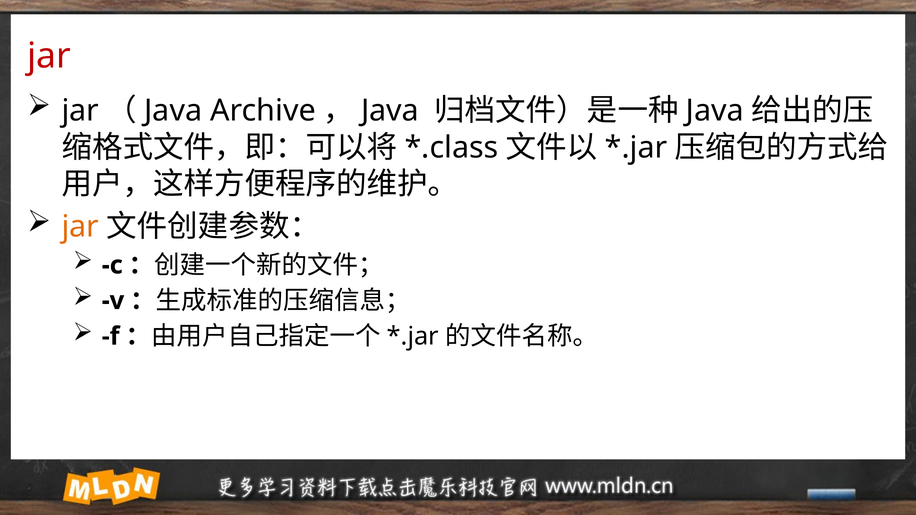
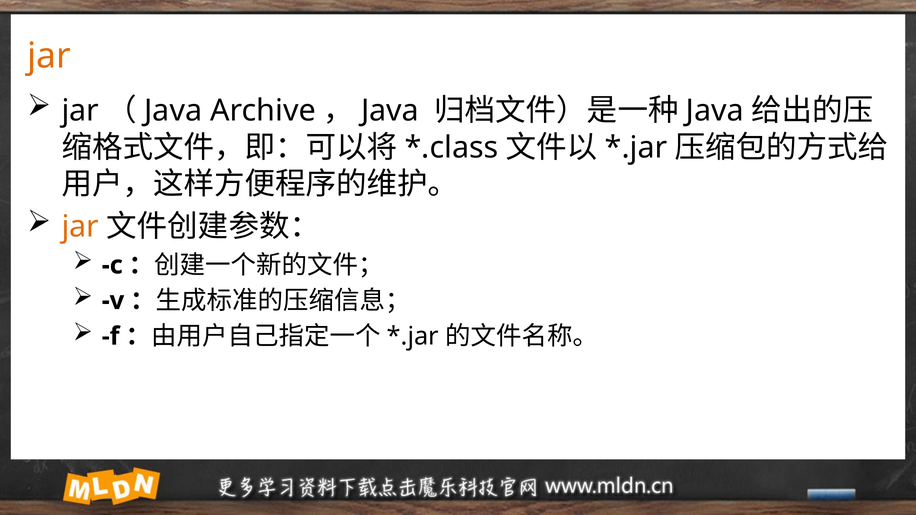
jar colour: red -> orange (49, 56)
